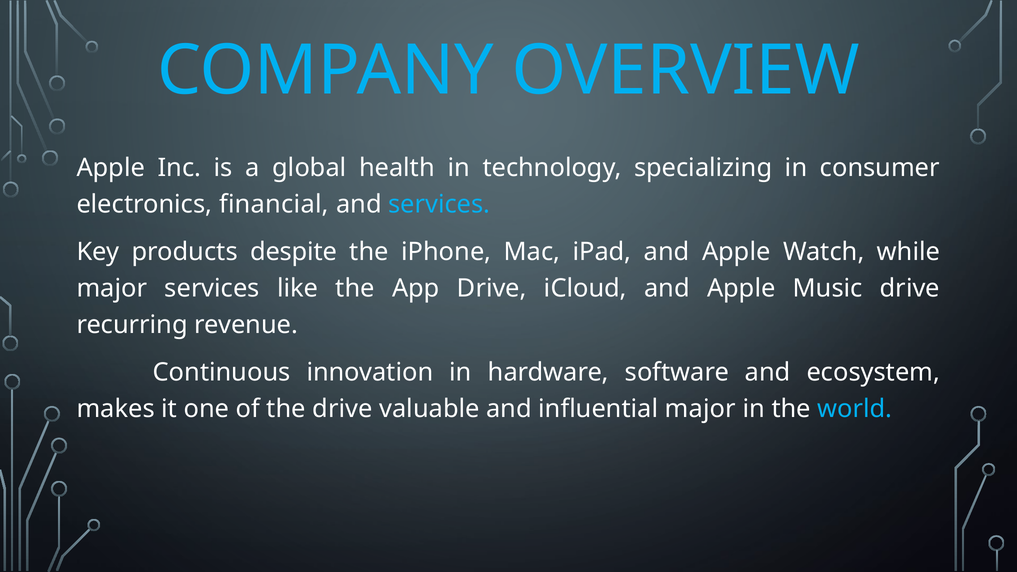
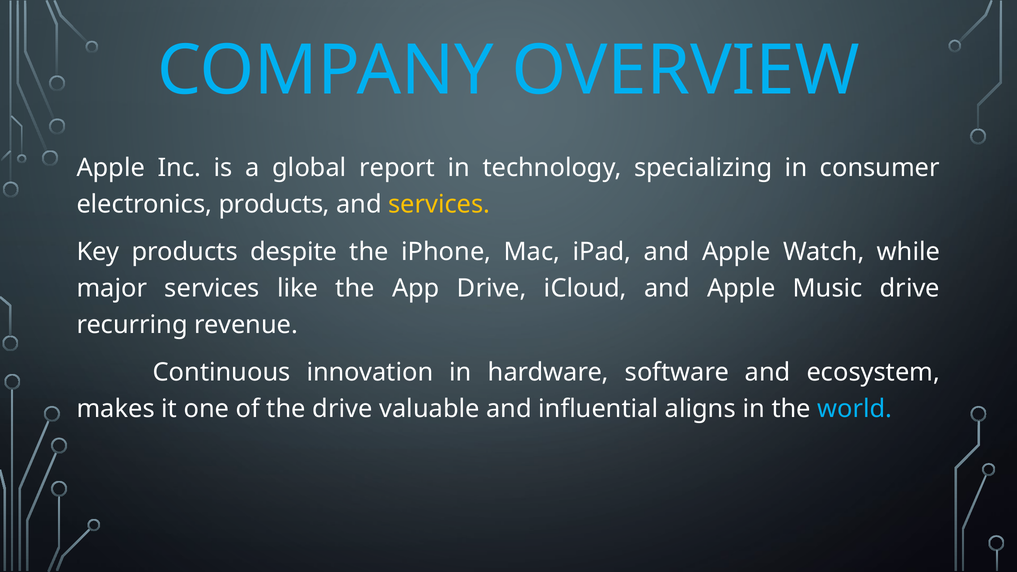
health: health -> report (397, 168)
electronics financial: financial -> products (274, 205)
services colour: light blue -> yellow (439, 205)
influential major: major -> aligns (700, 409)
